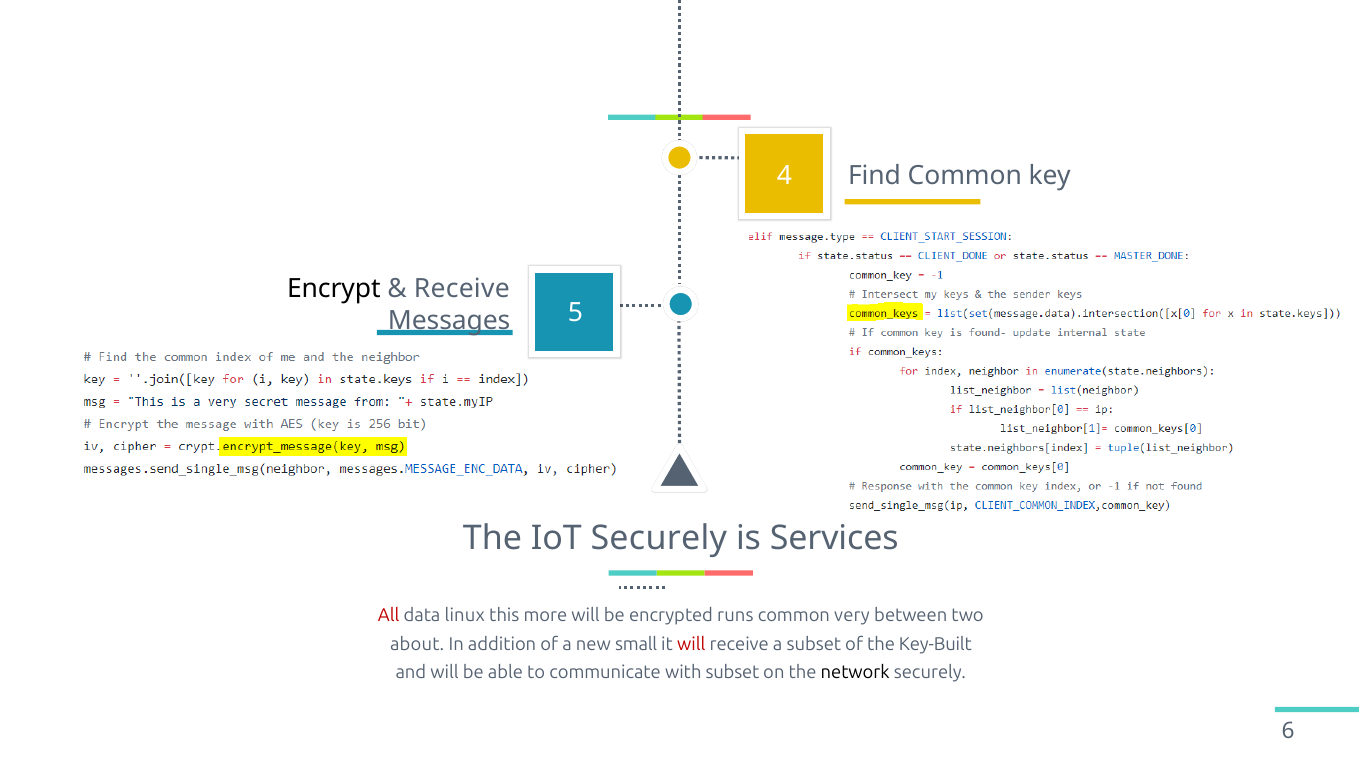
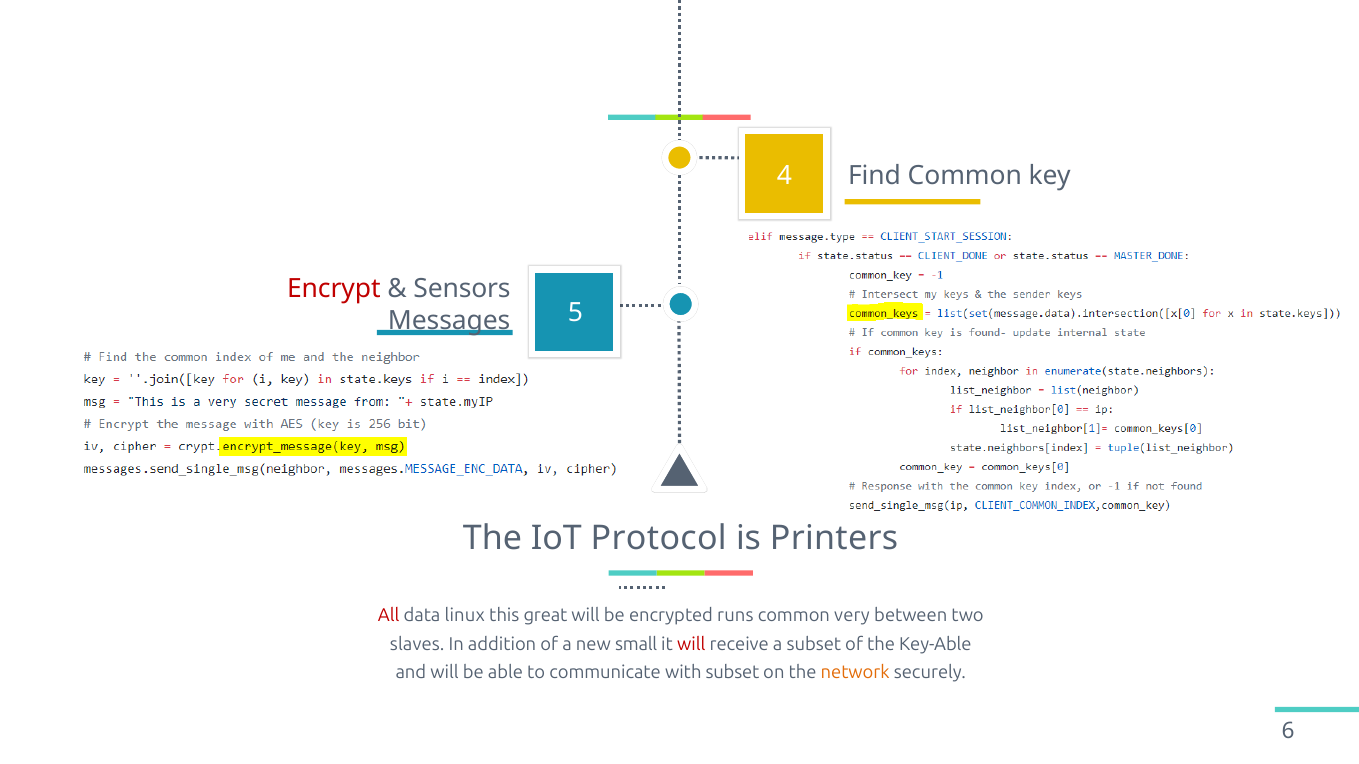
Encrypt colour: black -> red (334, 289)
Receive: Receive -> Sensors (462, 289)
IoT Securely: Securely -> Protocol (659, 538)
Services: Services -> Printers (834, 538)
more: more -> great (545, 616)
about: about -> slaves (417, 644)
Key-Built: Key-Built -> Key-Able (935, 644)
network colour: black -> orange (855, 673)
